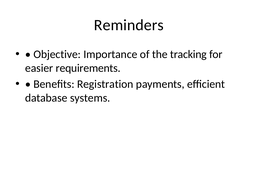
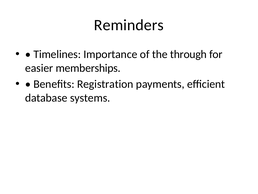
Objective: Objective -> Timelines (57, 54)
tracking: tracking -> through (188, 54)
requirements: requirements -> memberships (88, 68)
